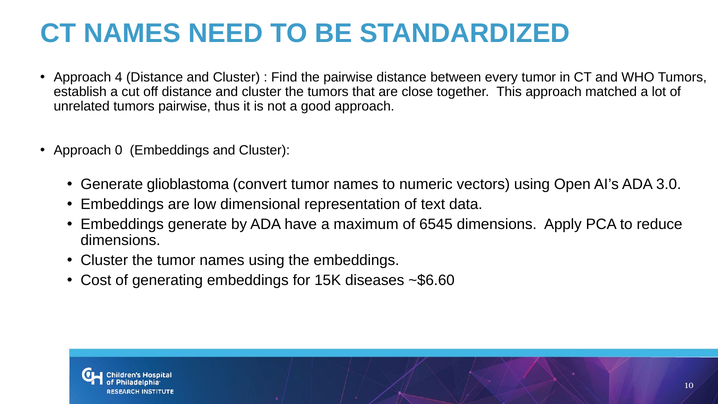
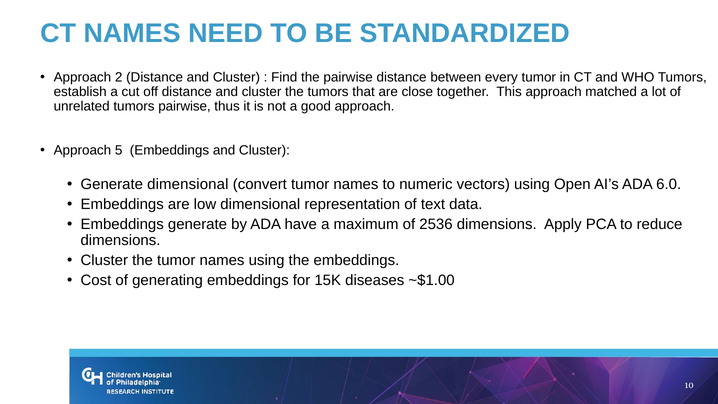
4: 4 -> 2 (119, 77)
0: 0 -> 5 (119, 150)
Generate glioblastoma: glioblastoma -> dimensional (188, 184)
3.0: 3.0 -> 6.0 (669, 184)
6545: 6545 -> 2536 (436, 224)
~$6.60: ~$6.60 -> ~$1.00 (432, 280)
